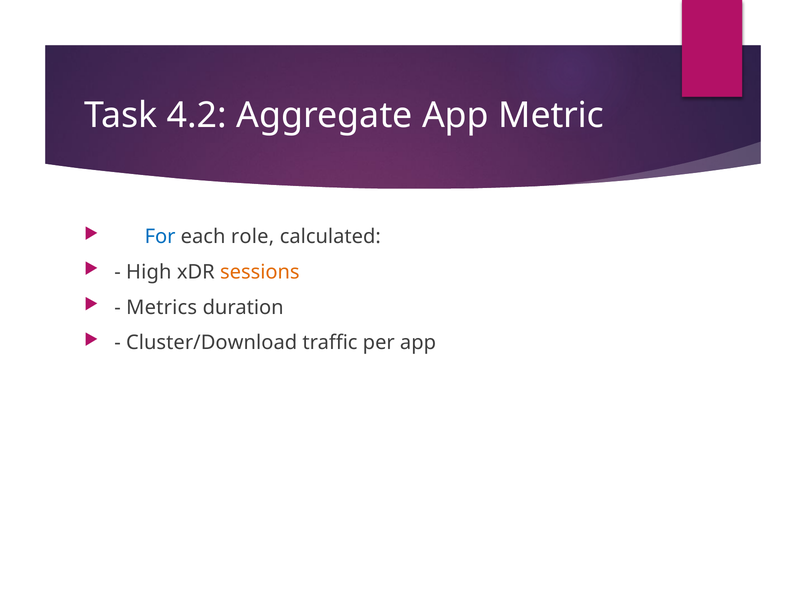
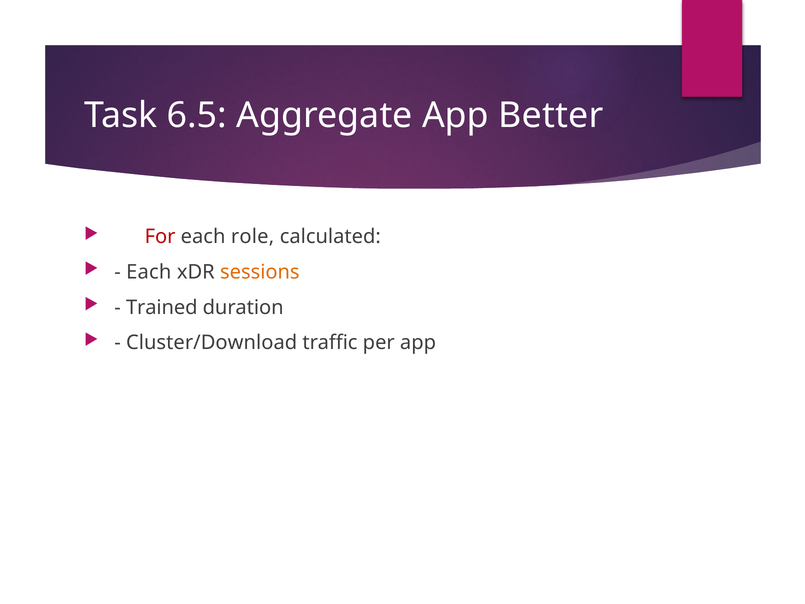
4.2: 4.2 -> 6.5 (197, 115)
Metric: Metric -> Better (551, 115)
For colour: blue -> red (160, 237)
High: High -> Each (149, 272)
Metrics: Metrics -> Trained (162, 307)
